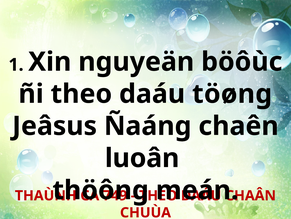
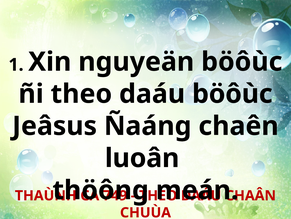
daáu töøng: töøng -> böôùc (232, 94)
